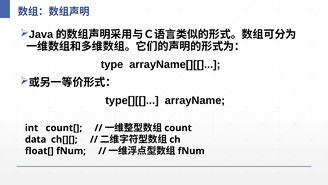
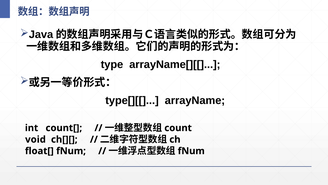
data: data -> void (35, 139)
